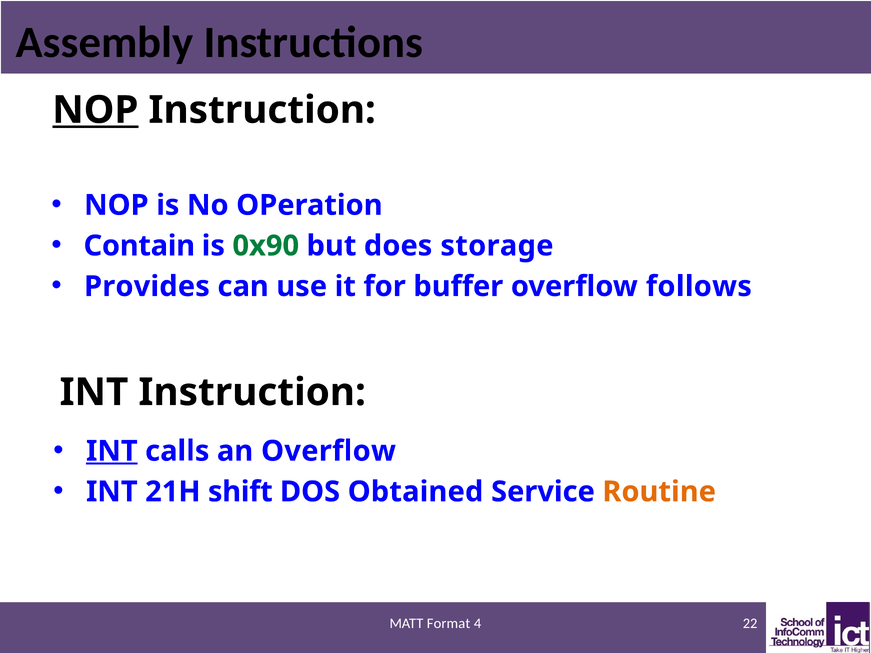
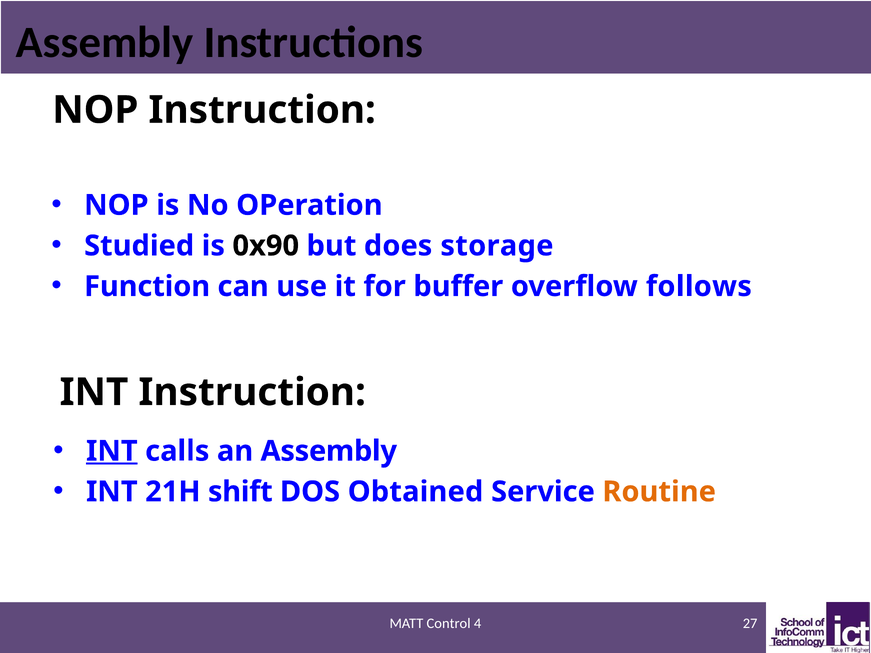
NOP underline: present -> none (95, 110)
Contain: Contain -> Studied (139, 246)
0x90 colour: green -> black (266, 246)
Provides: Provides -> Function (147, 287)
an Overflow: Overflow -> Assembly (329, 451)
Format: Format -> Control (449, 624)
22: 22 -> 27 (750, 624)
